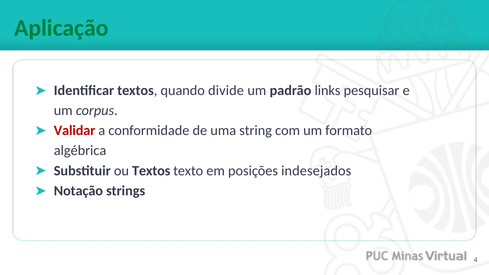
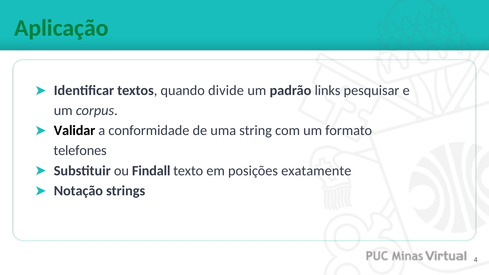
Validar colour: red -> black (75, 131)
algébrica: algébrica -> telefones (80, 151)
ou Textos: Textos -> Findall (151, 171)
indesejados: indesejados -> exatamente (316, 171)
